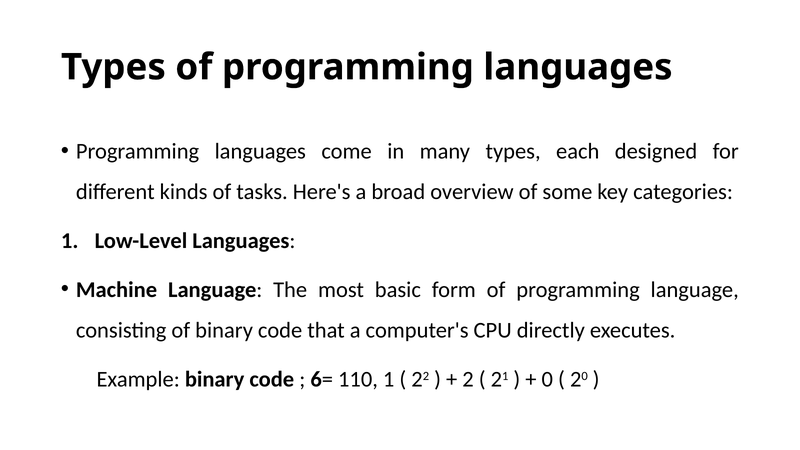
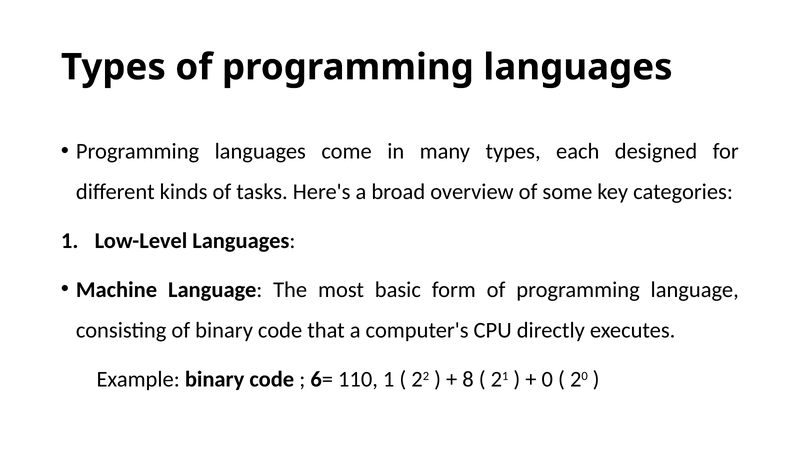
2: 2 -> 8 (468, 379)
